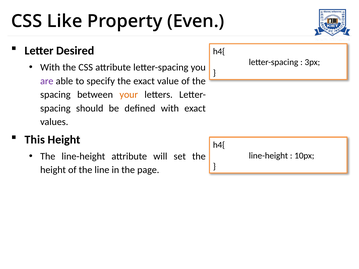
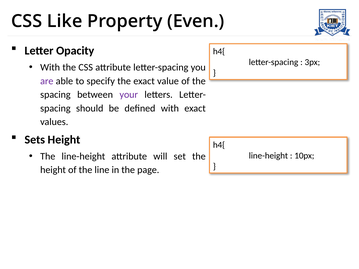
Desired: Desired -> Opacity (75, 51)
your colour: orange -> purple (129, 95)
This: This -> Sets (35, 140)
